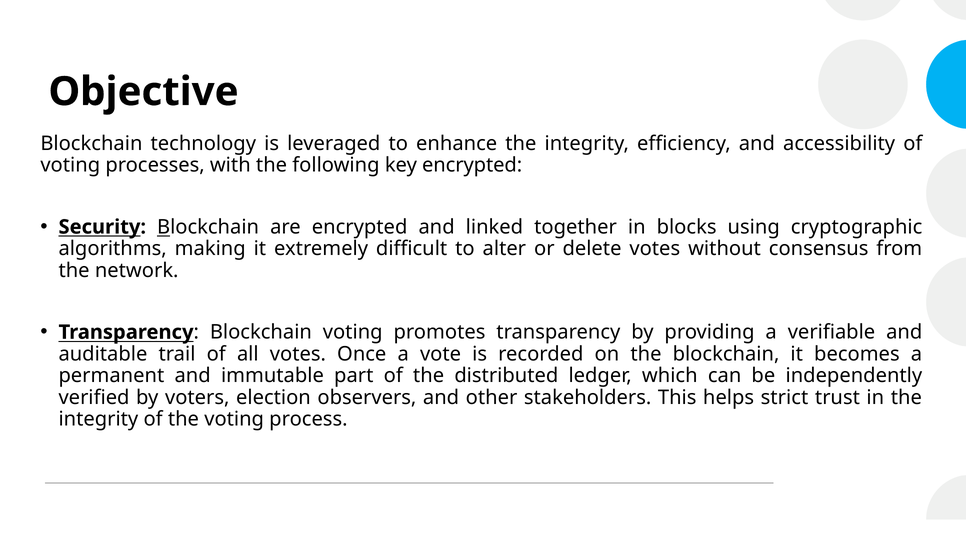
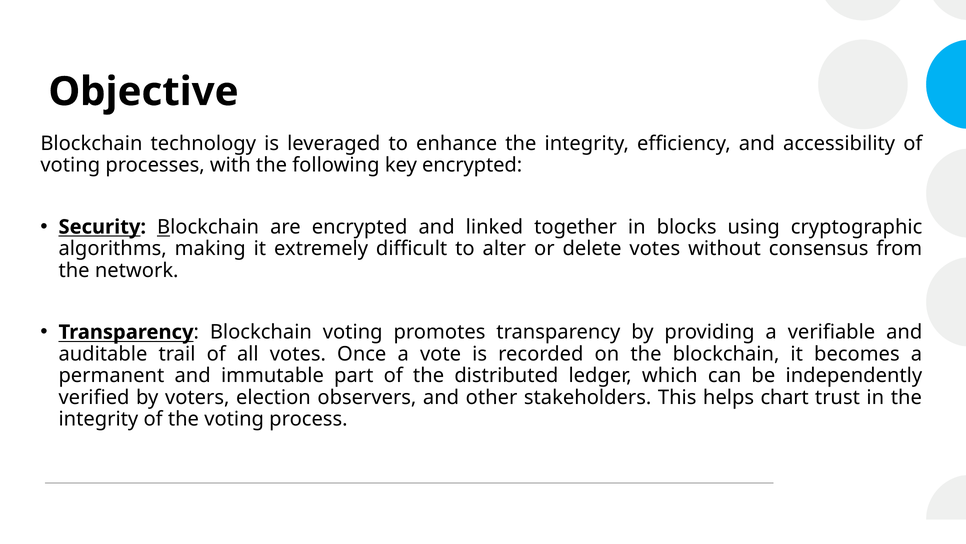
strict: strict -> chart (785, 397)
